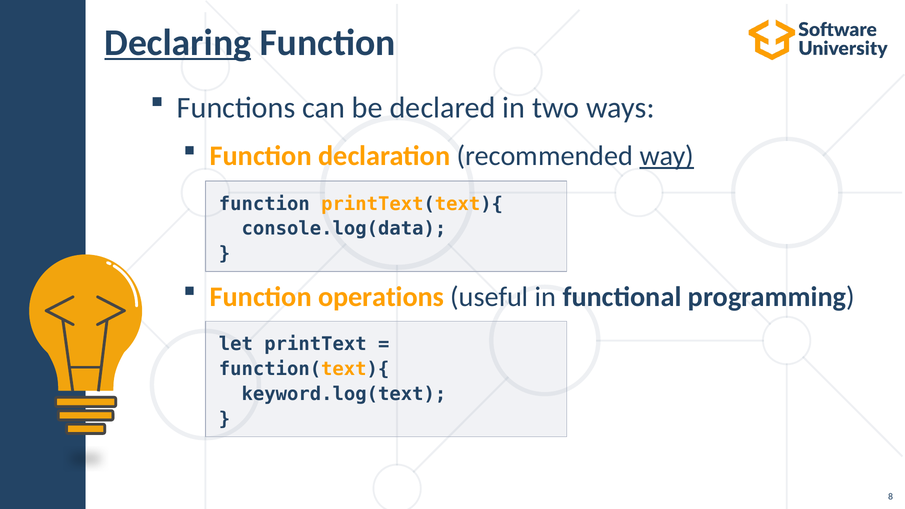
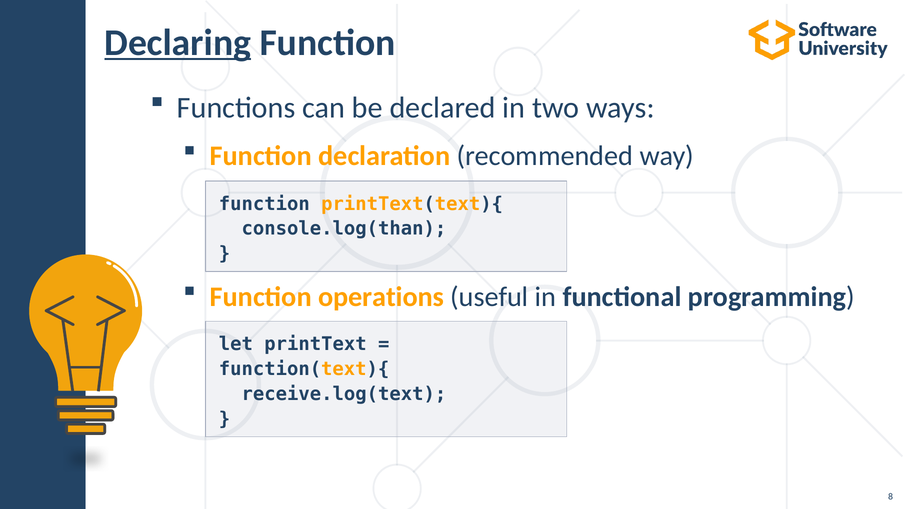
way underline: present -> none (667, 156)
console.log(data: console.log(data -> console.log(than (344, 229)
keyword.log(text: keyword.log(text -> receive.log(text (344, 394)
